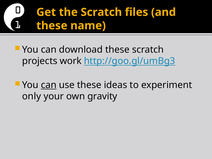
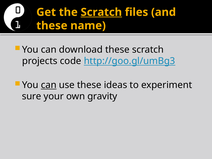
Scratch underline: none -> present (101, 12)
work: work -> code (71, 61)
only: only -> sure (32, 96)
